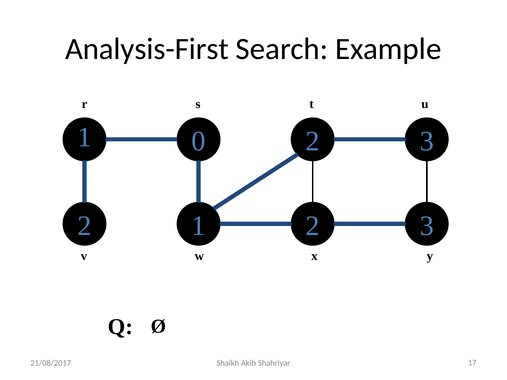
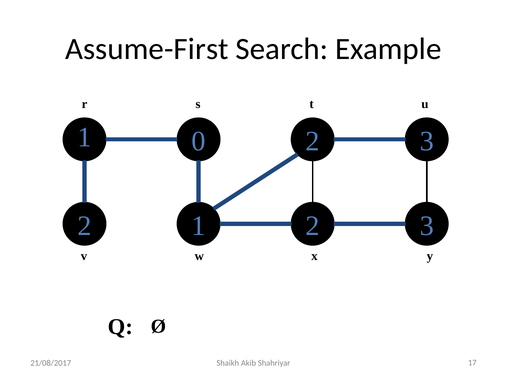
Analysis-First: Analysis-First -> Assume-First (147, 49)
